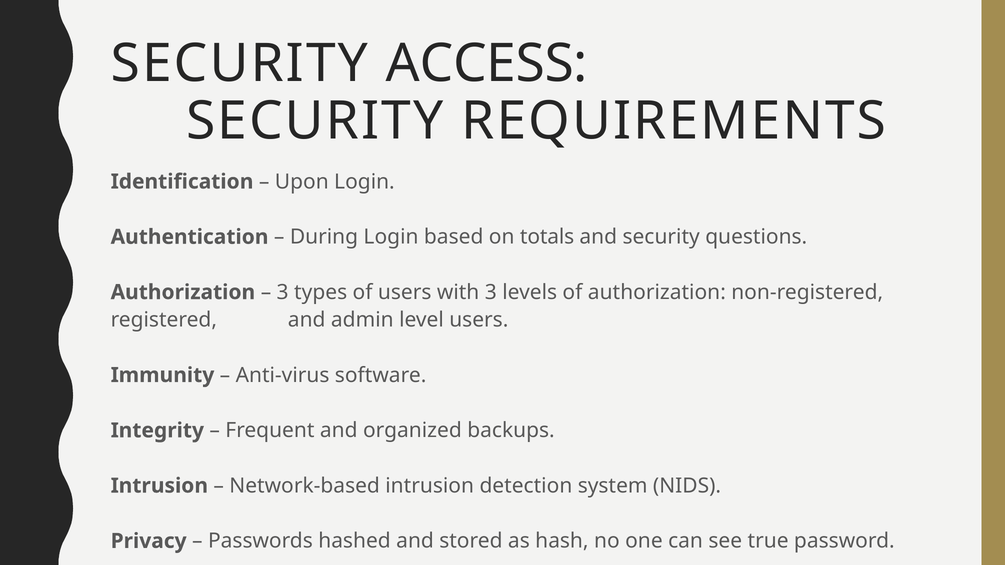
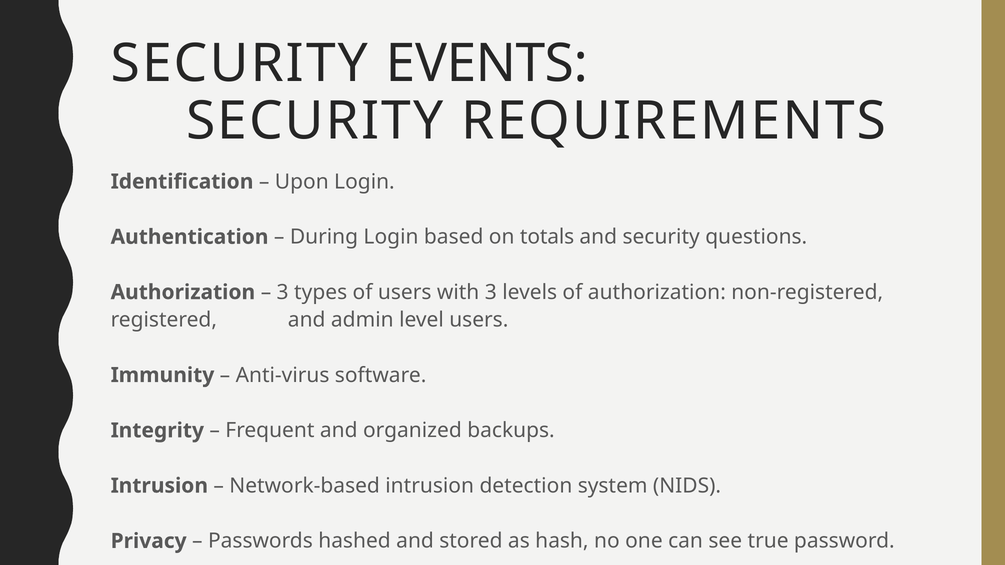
ACCESS: ACCESS -> EVENTS (487, 64)
